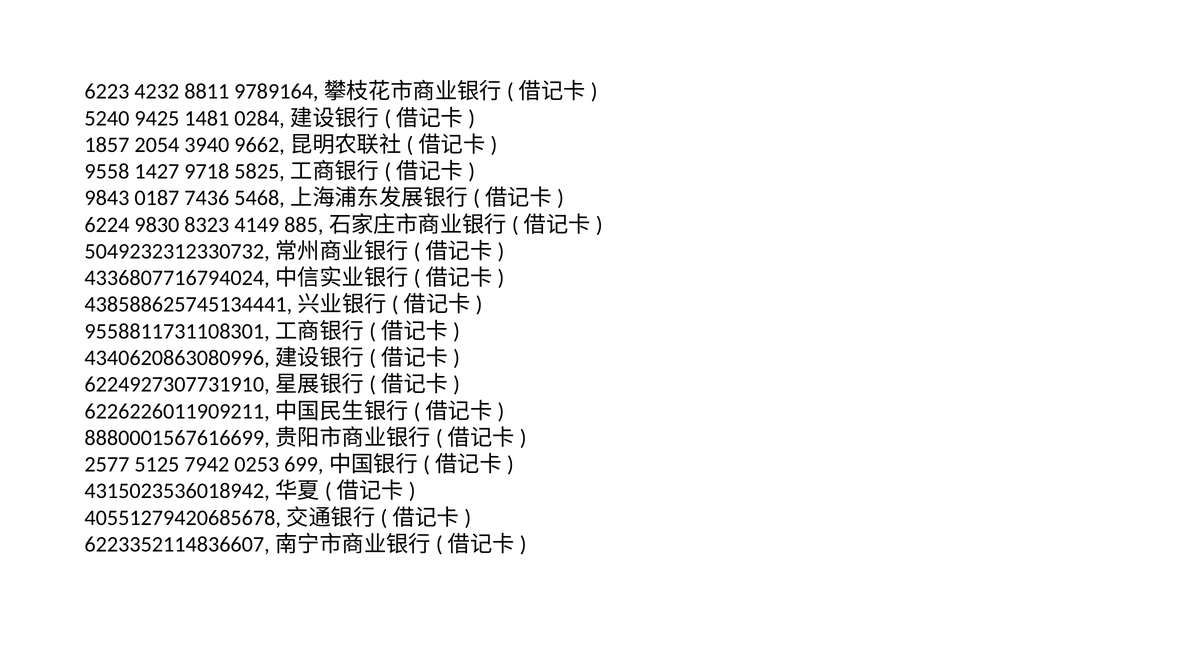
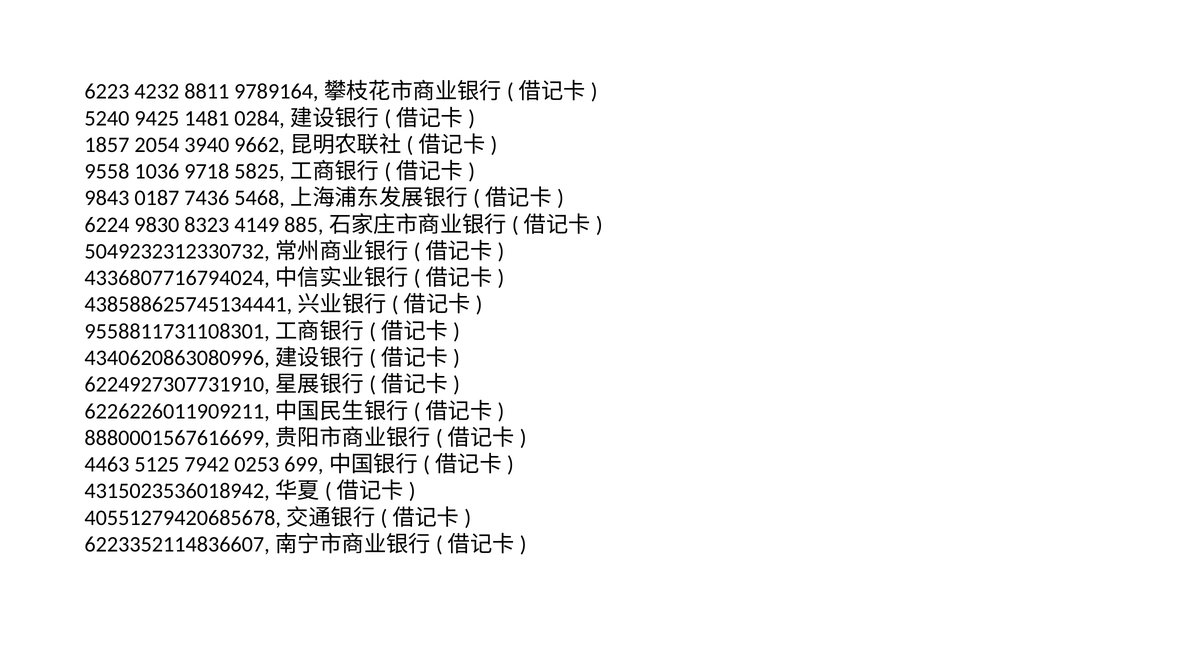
1427: 1427 -> 1036 (157, 171)
2577: 2577 -> 4463 (107, 464)
